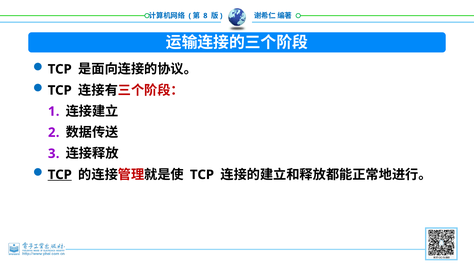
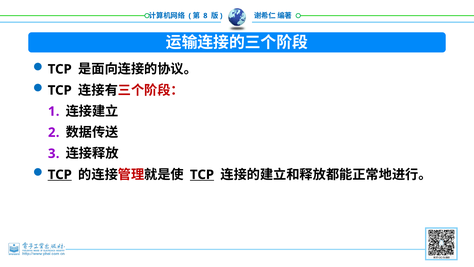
TCP underline: none -> present (202, 174)
